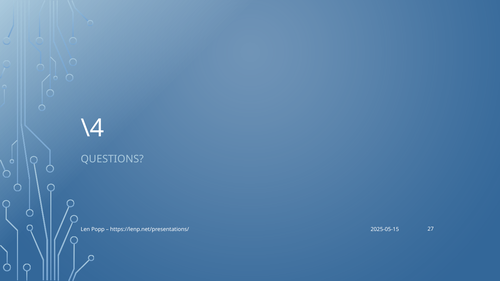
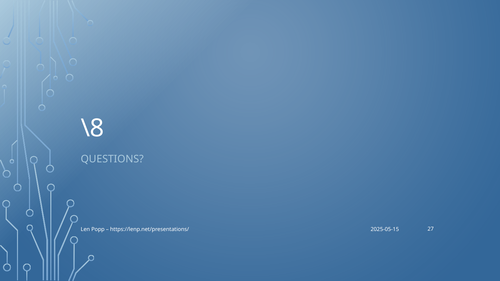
\4: \4 -> \8 (92, 128)
